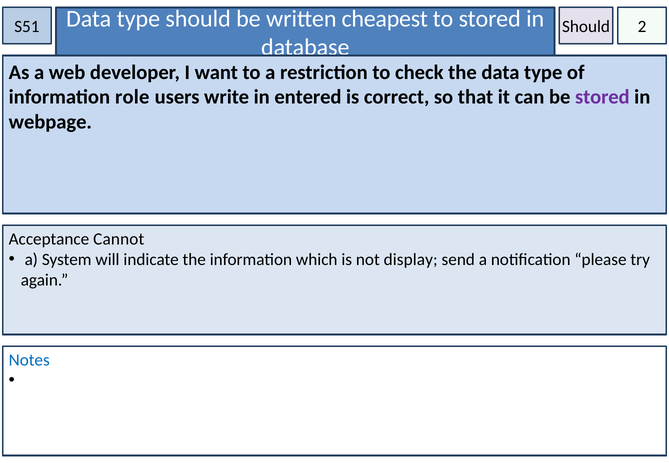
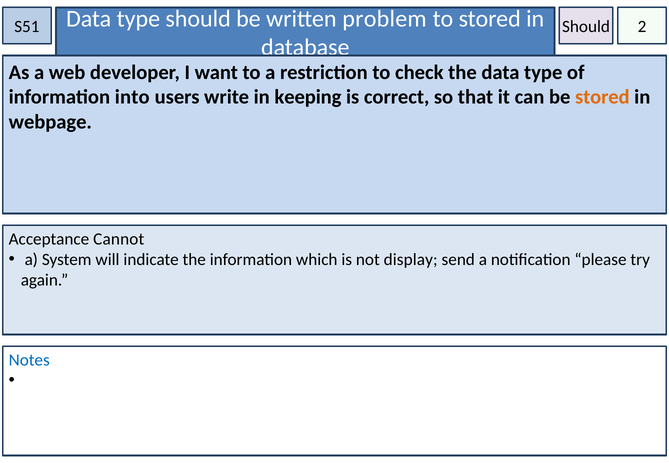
cheapest: cheapest -> problem (385, 19)
role: role -> into (132, 97)
entered: entered -> keeping (308, 97)
stored colour: purple -> orange (602, 97)
